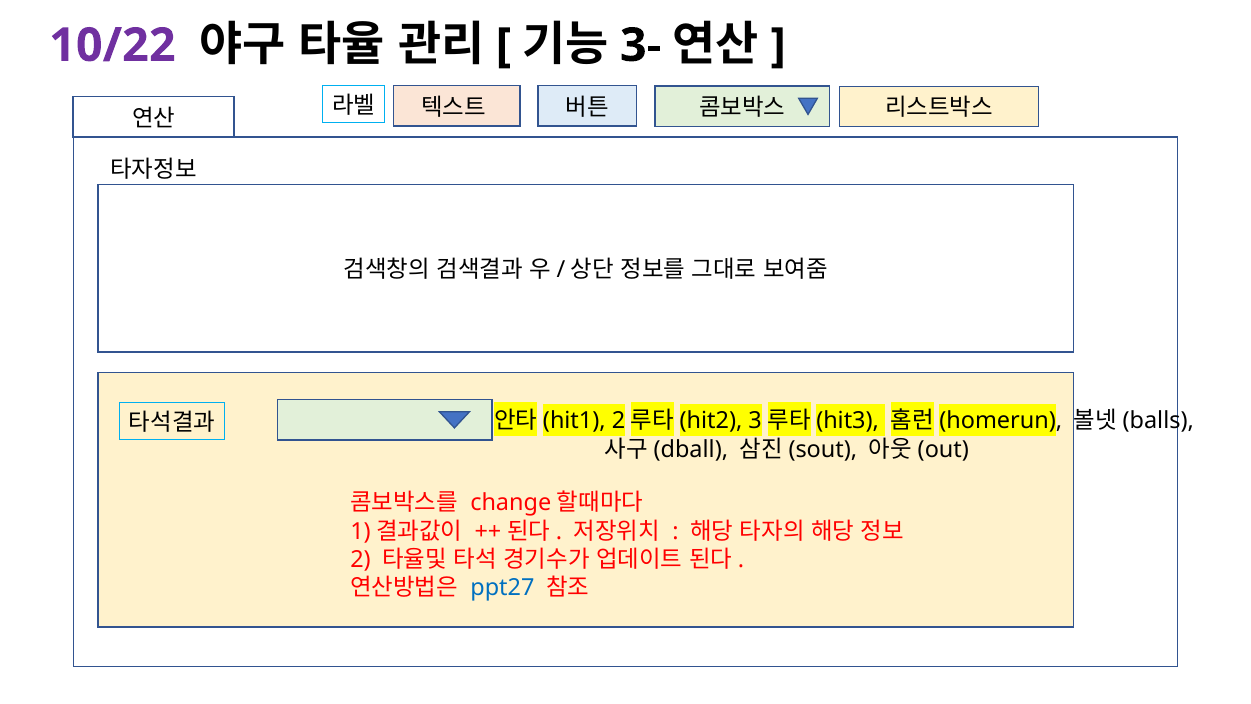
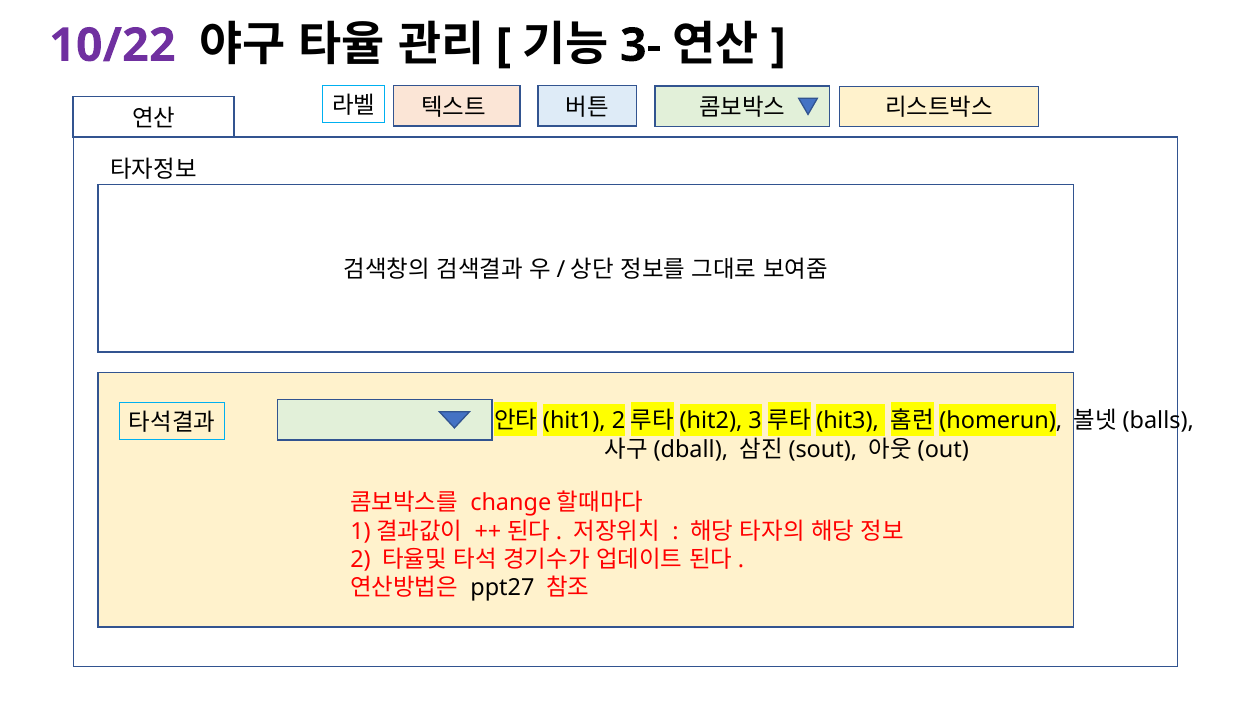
ppt27 colour: blue -> black (502, 587)
